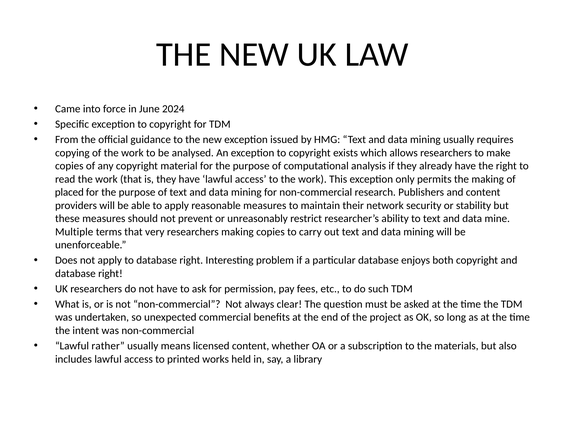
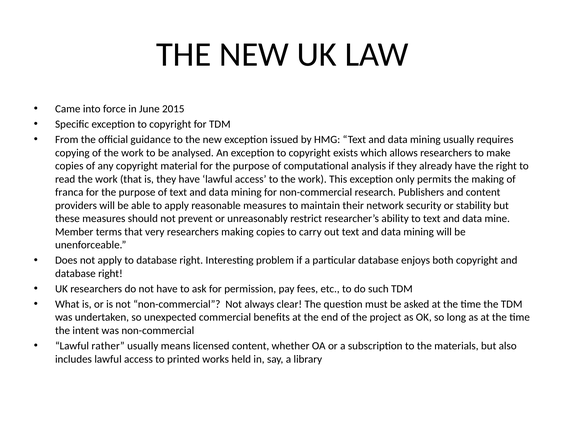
2024: 2024 -> 2015 (173, 109)
placed: placed -> franca (69, 193)
Multiple: Multiple -> Member (74, 232)
